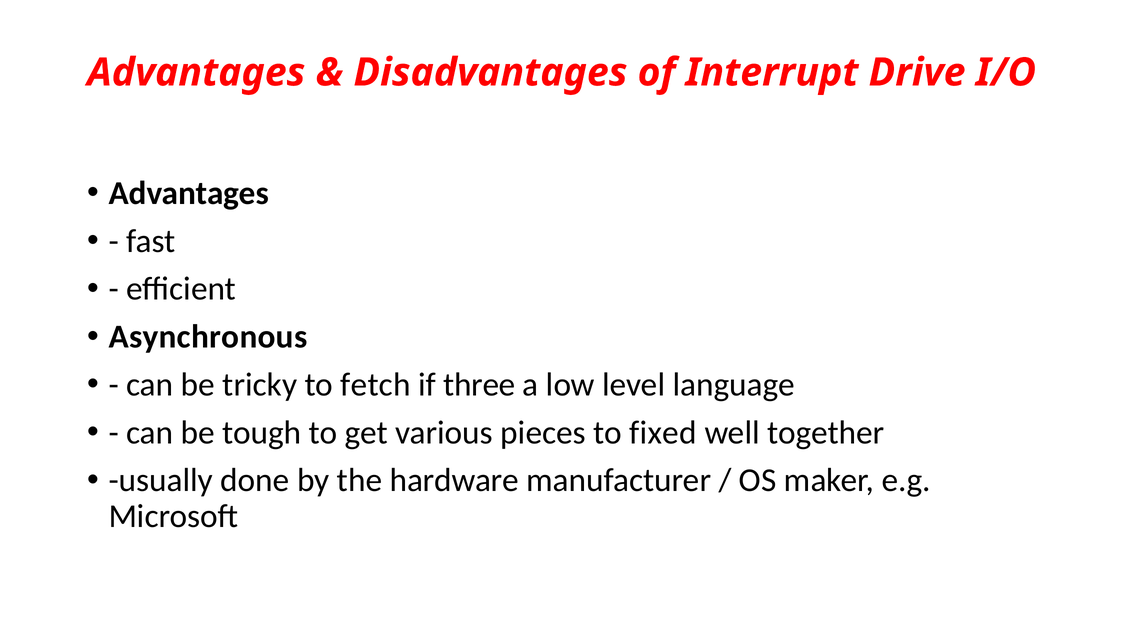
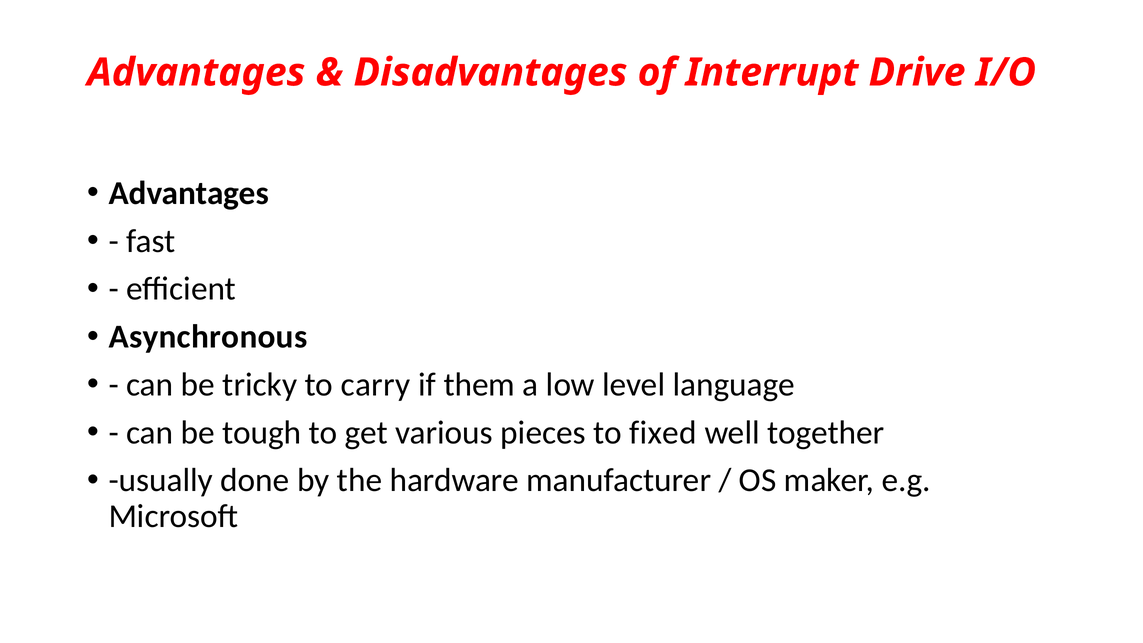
fetch: fetch -> carry (375, 385)
three: three -> them (479, 385)
